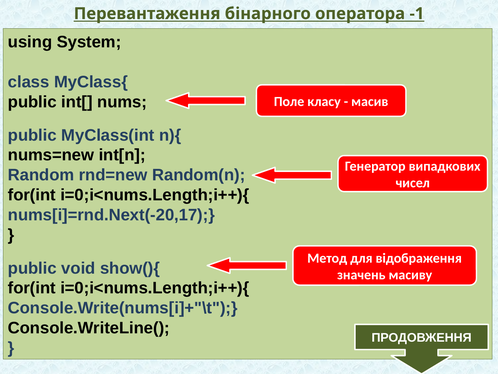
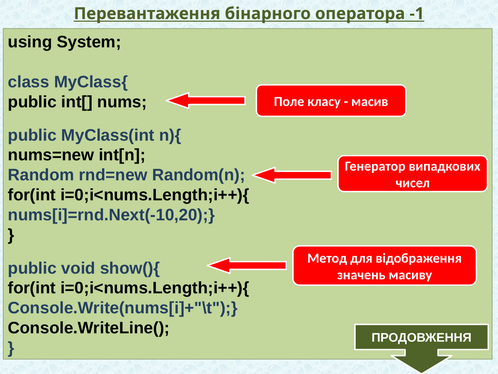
nums[i]=rnd.Next(-20,17: nums[i]=rnd.Next(-20,17 -> nums[i]=rnd.Next(-10,20 (111, 215)
